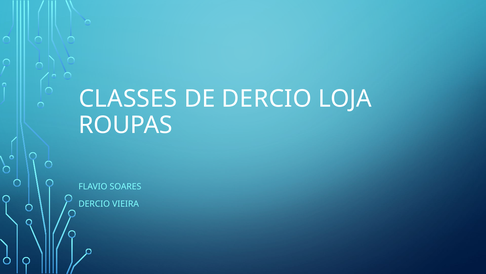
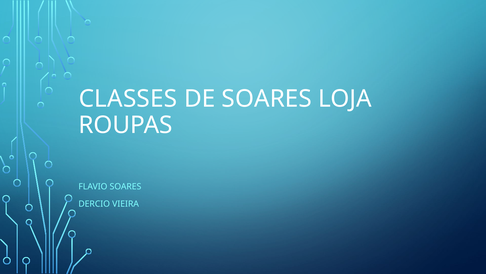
DE DERCIO: DERCIO -> SOARES (267, 99)
